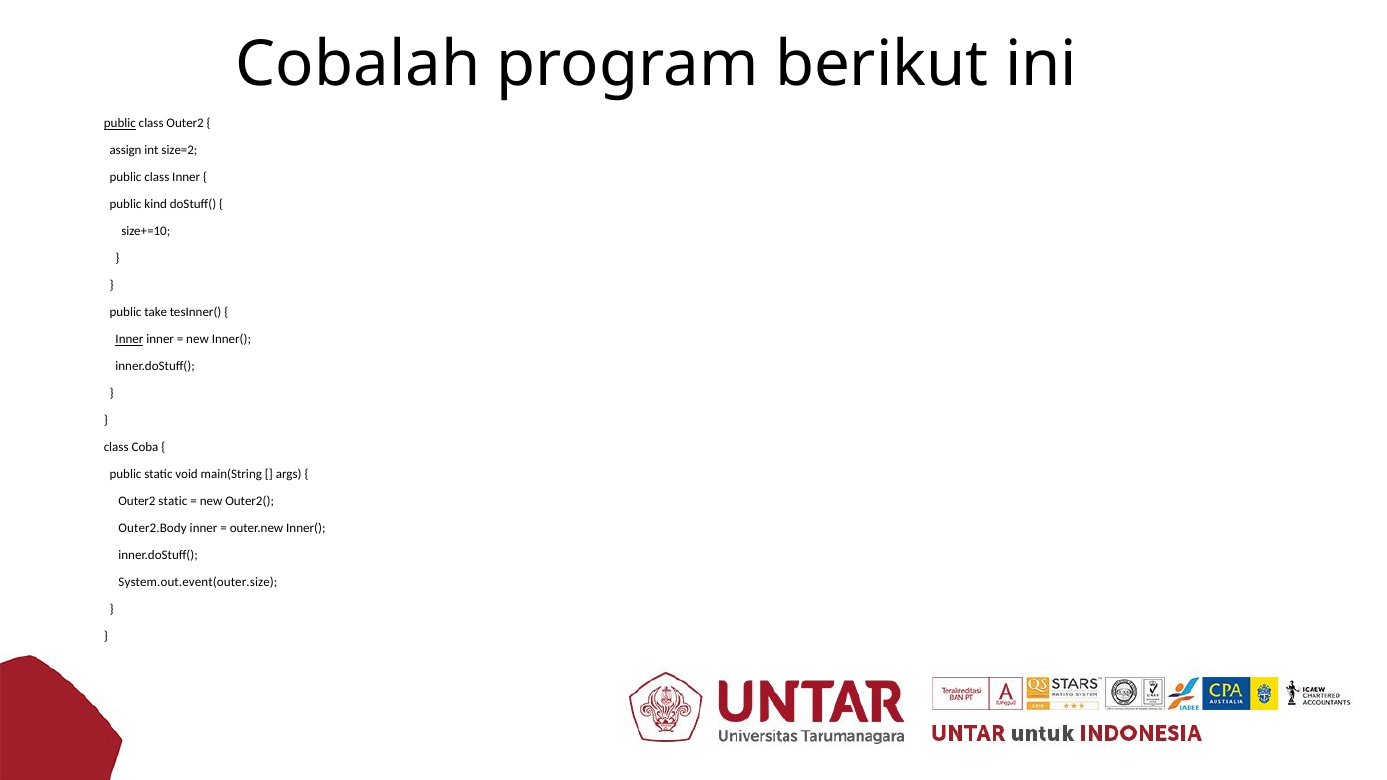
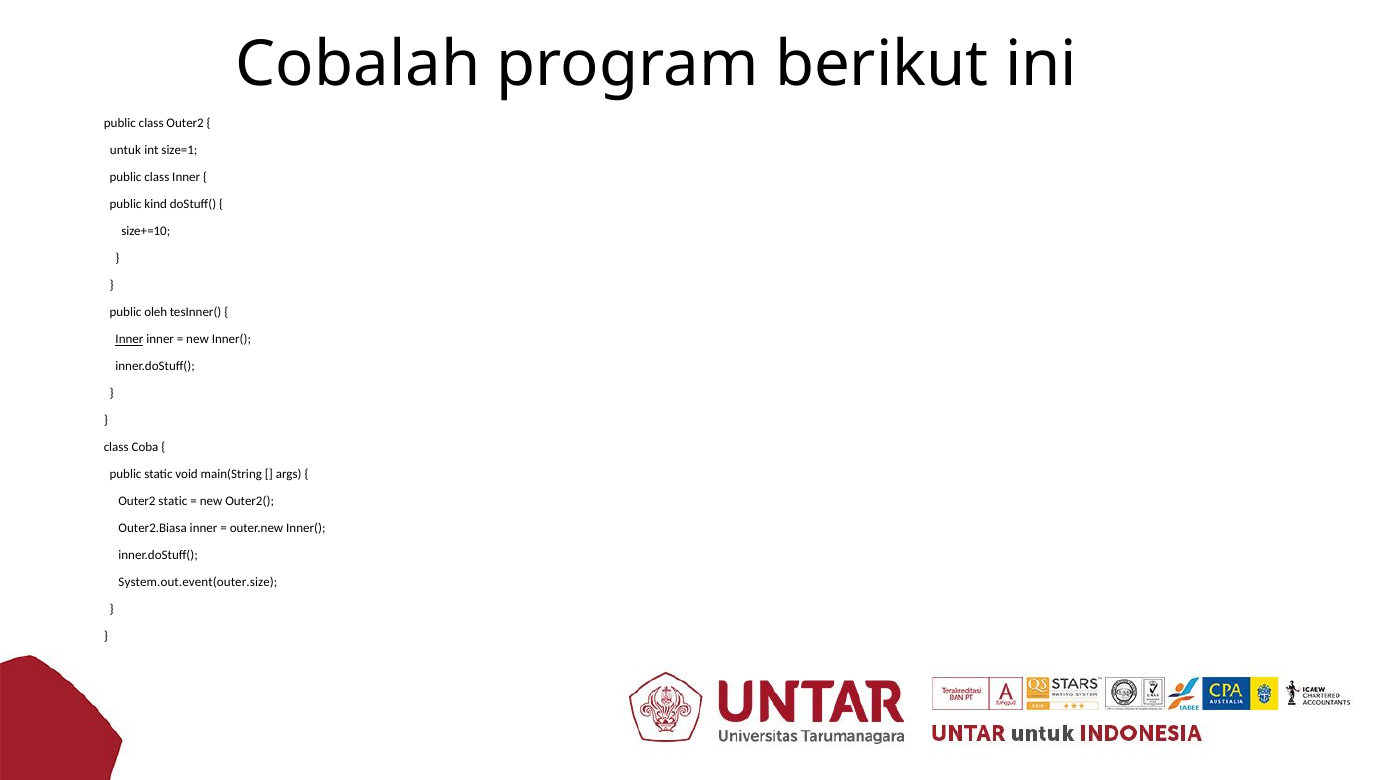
public underline: present -> none (120, 124)
assign: assign -> untuk (125, 151)
size=2: size=2 -> size=1 (179, 151)
take: take -> oleh (156, 313)
Outer2.Body: Outer2.Body -> Outer2.Biasa (153, 528)
